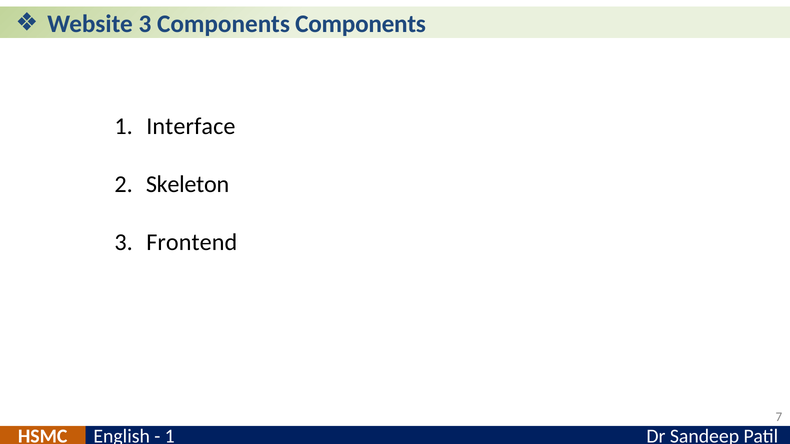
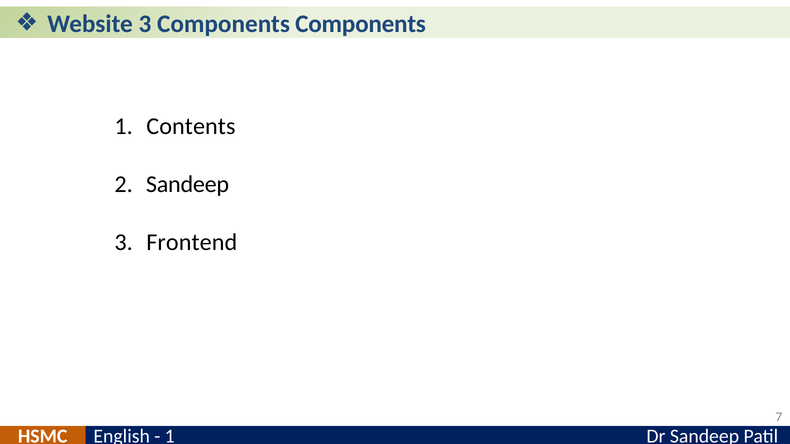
Interface: Interface -> Contents (191, 127)
Skeleton: Skeleton -> Sandeep (188, 185)
